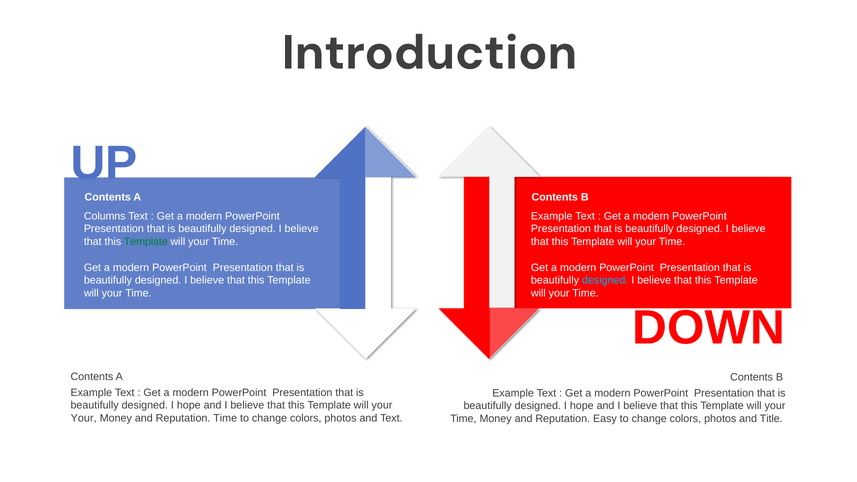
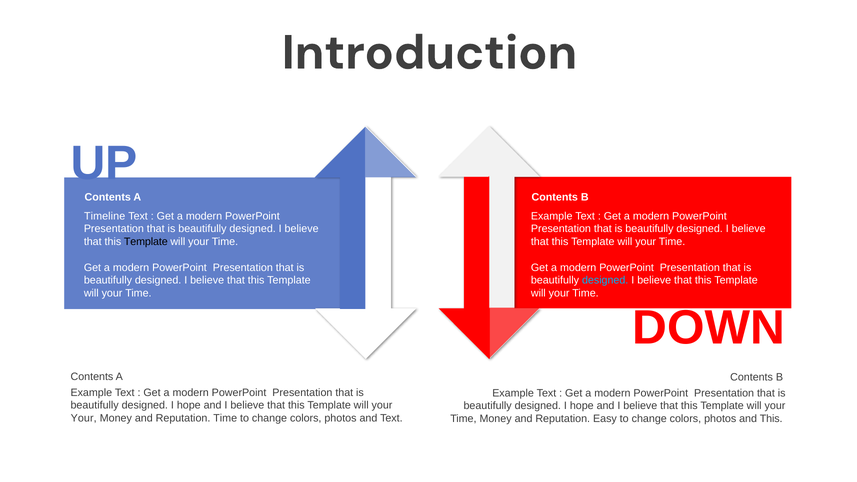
Columns: Columns -> Timeline (105, 216)
Template colour: green -> black (146, 242)
and Title: Title -> This (771, 419)
